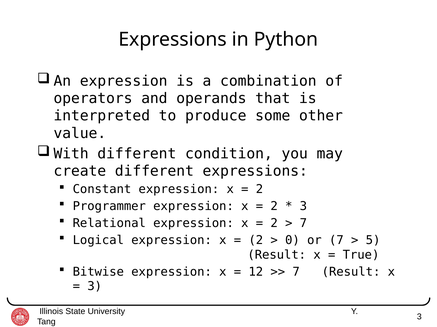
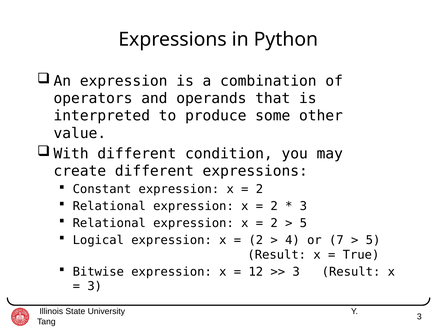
Programmer: Programmer -> Relational (109, 207)
7: 7 -> 5 (303, 224)
0: 0 -> 4 (292, 241)
7: 7 -> 3 (296, 272)
